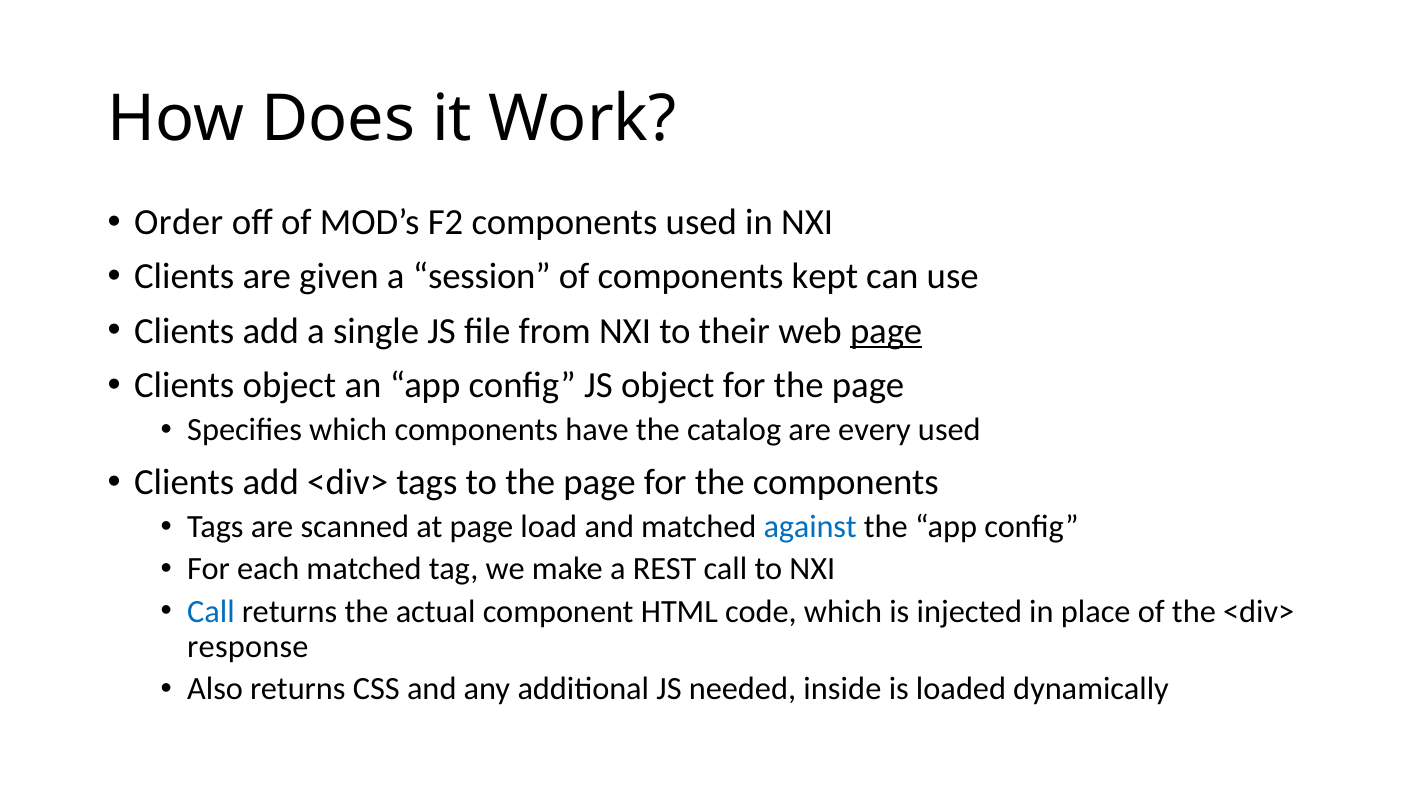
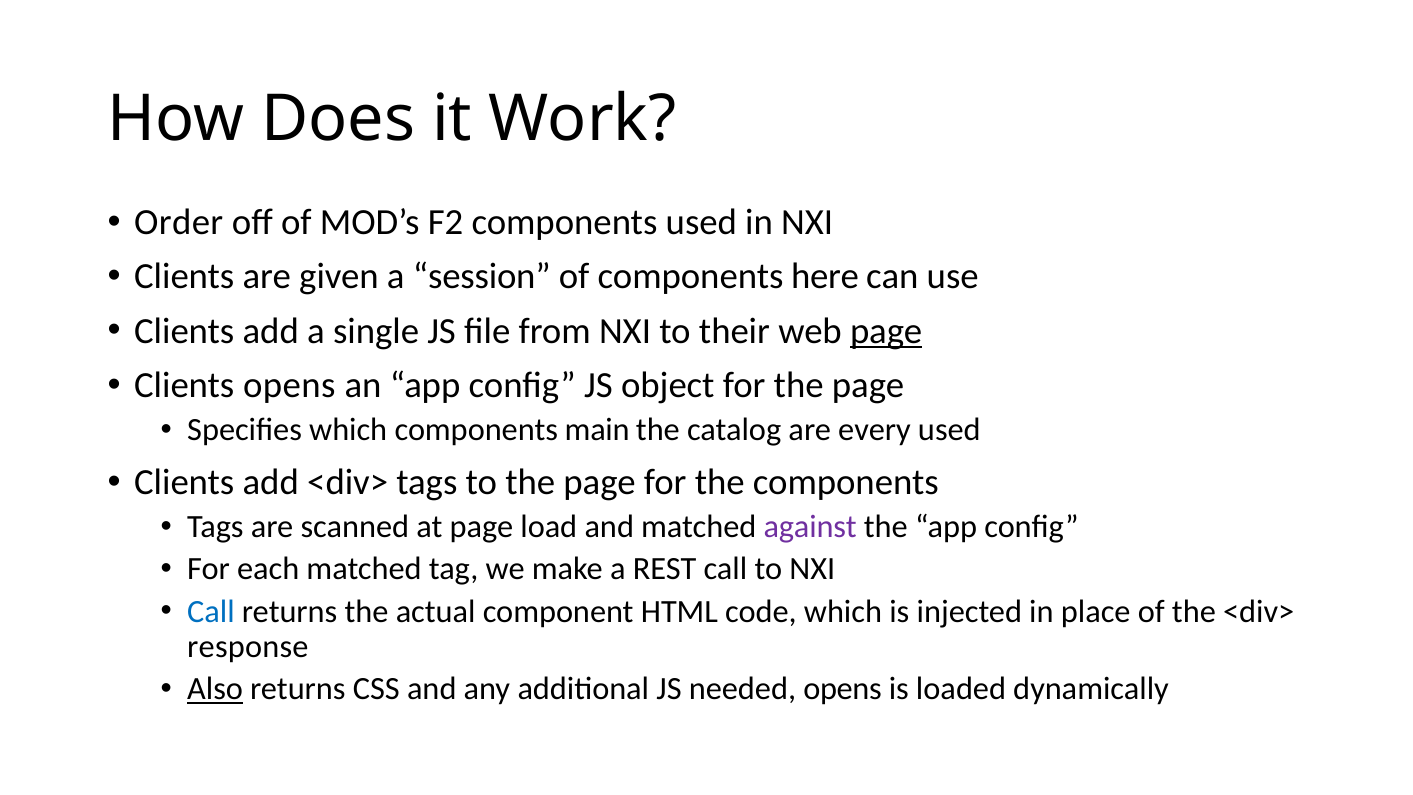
kept: kept -> here (825, 277)
Clients object: object -> opens (289, 385)
have: have -> main (597, 430)
against colour: blue -> purple (810, 527)
Also underline: none -> present (215, 689)
needed inside: inside -> opens (843, 689)
